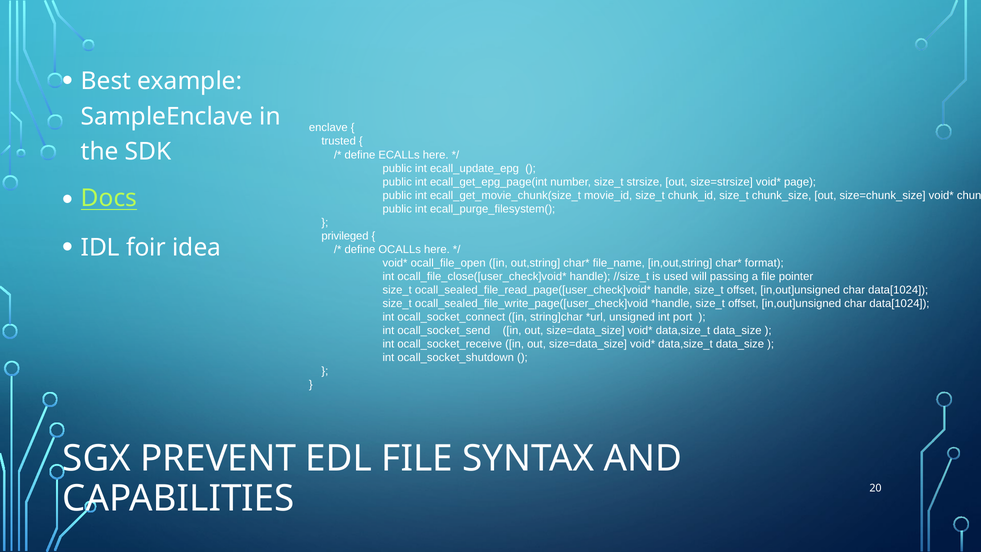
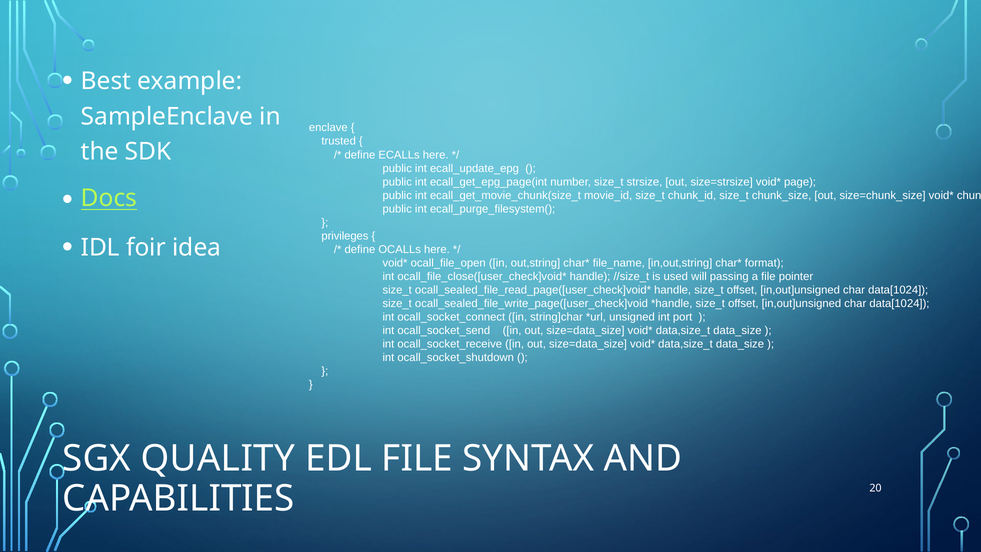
privileged: privileged -> privileges (345, 236)
PREVENT: PREVENT -> QUALITY (218, 458)
